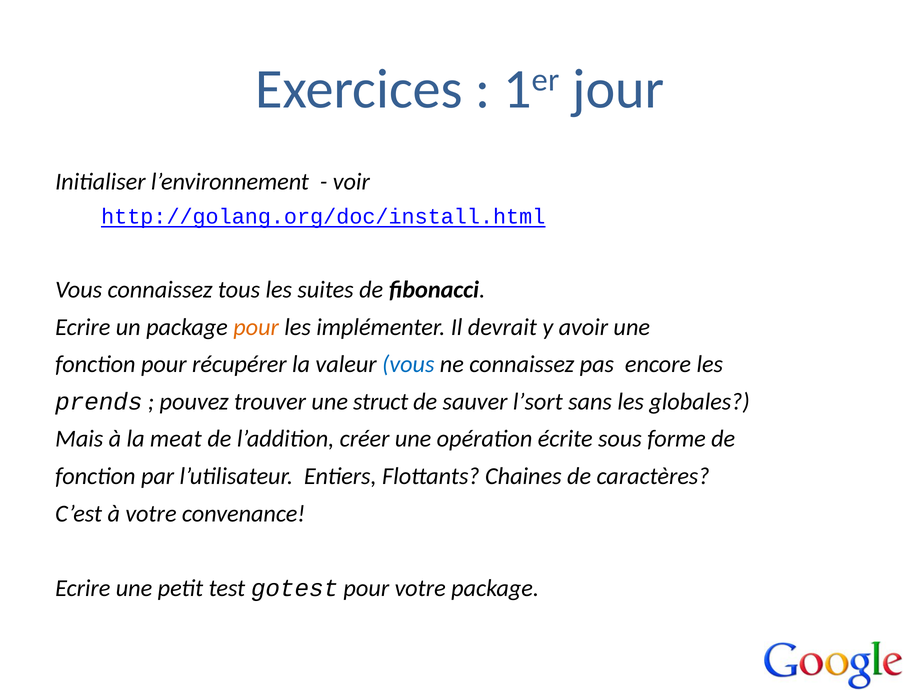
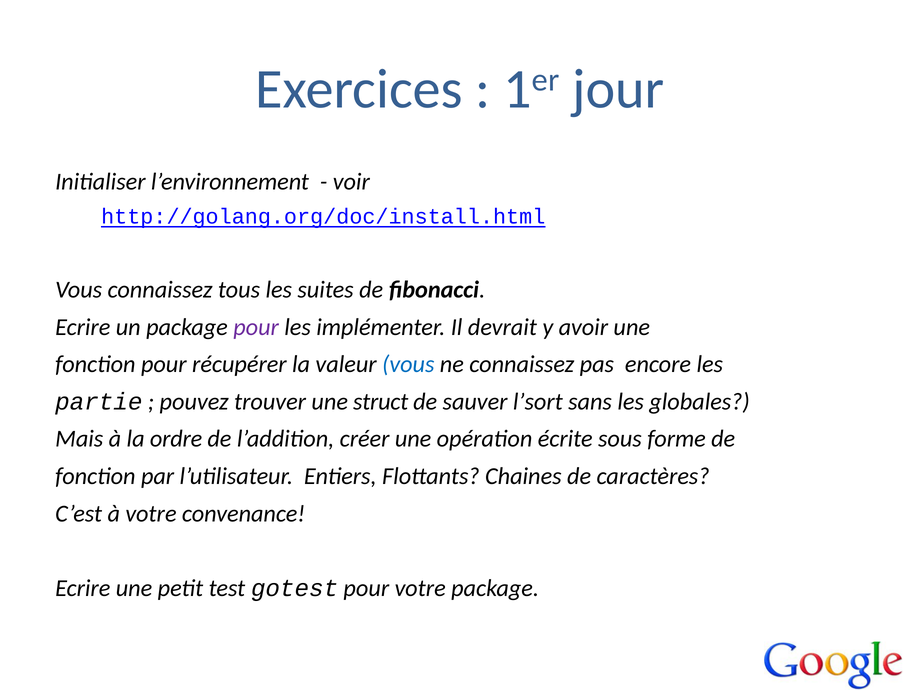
pour colour: orange -> purple (256, 327)
prends: prends -> partie (99, 402)
meat: meat -> ordre (176, 439)
